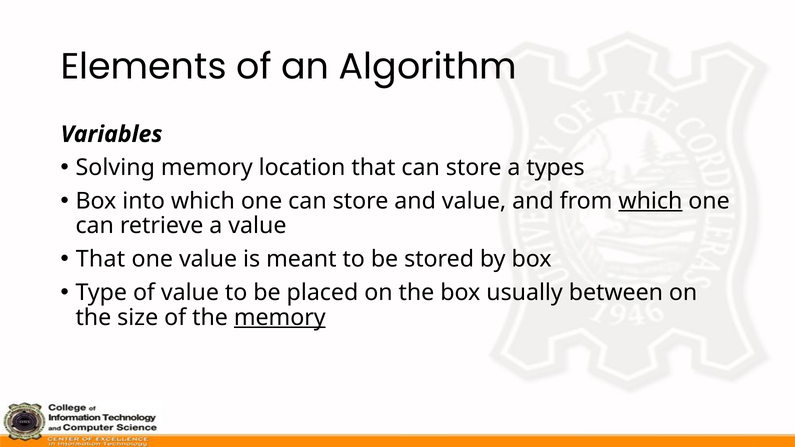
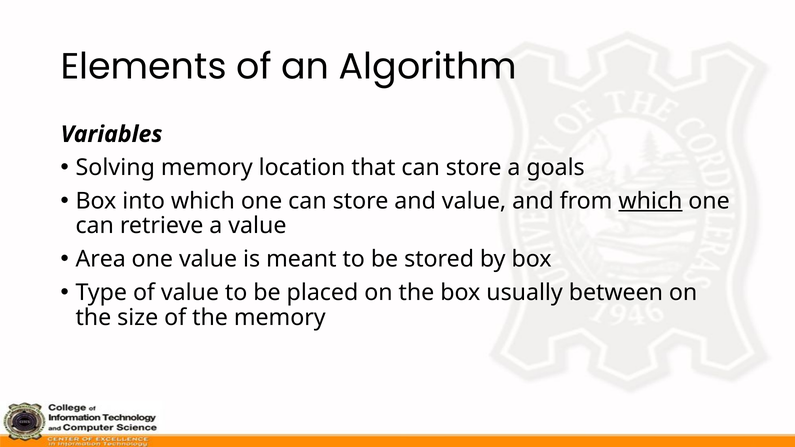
types: types -> goals (556, 168)
That: That -> Area (101, 259)
memory underline: present -> none (280, 318)
